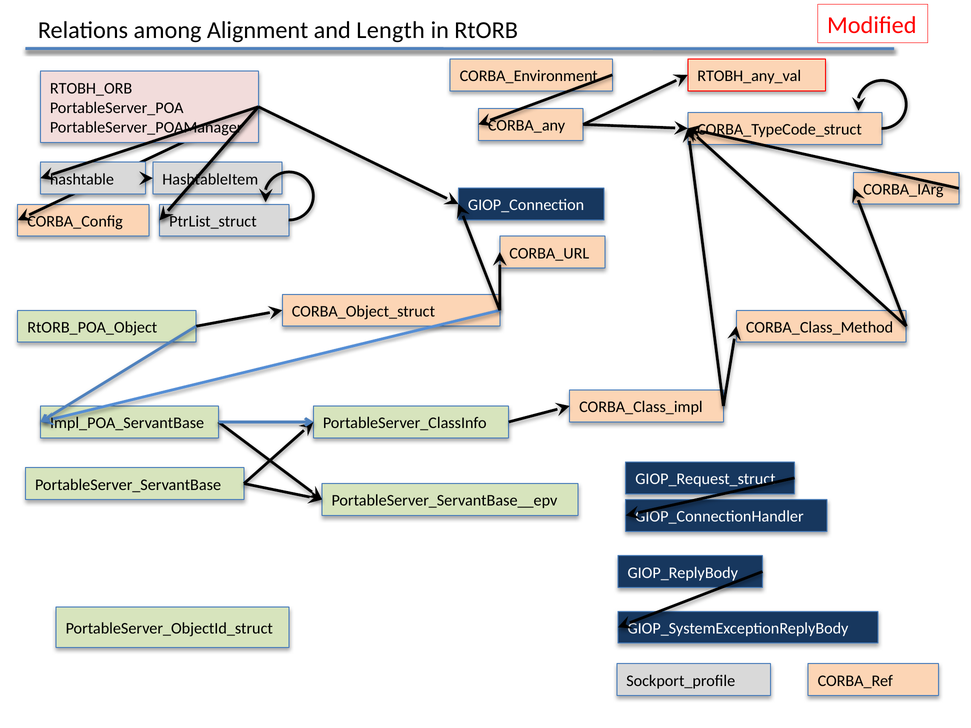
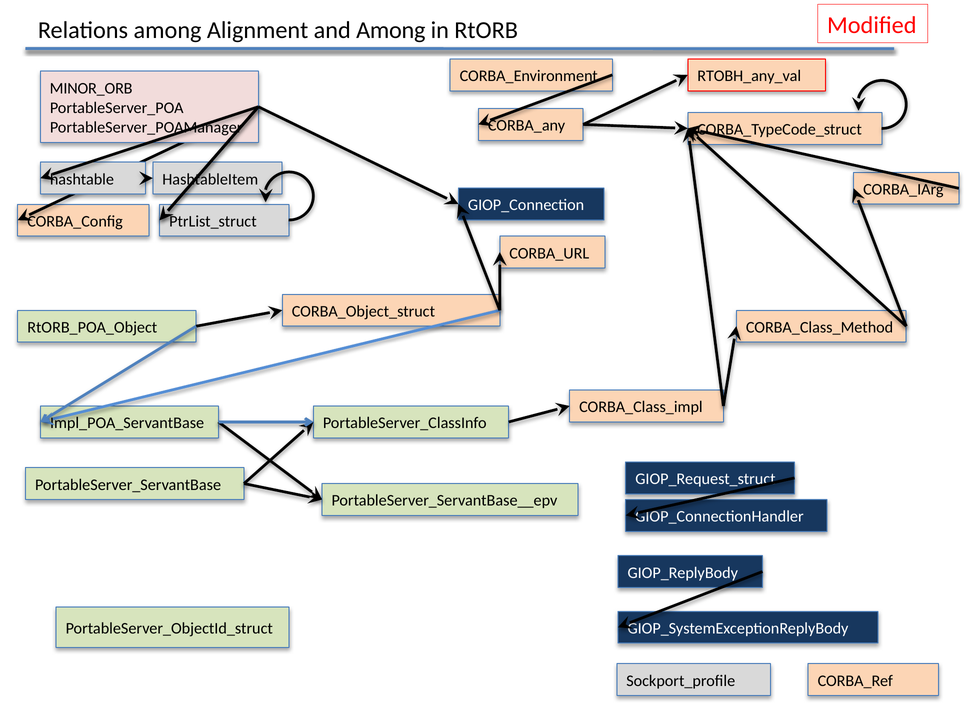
and Length: Length -> Among (391, 30)
RTOBH_ORB: RTOBH_ORB -> MINOR_ORB (91, 89)
